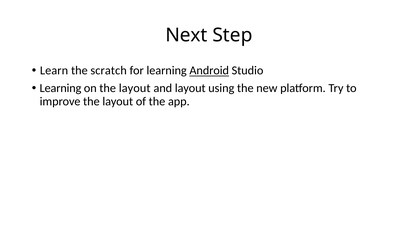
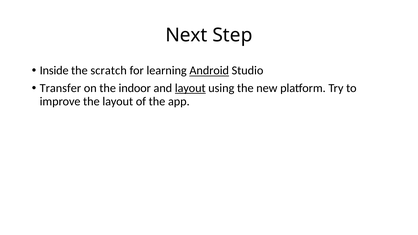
Learn: Learn -> Inside (54, 71)
Learning: Learning -> Transfer (60, 88)
on the layout: layout -> indoor (135, 88)
layout underline: none -> present (190, 88)
